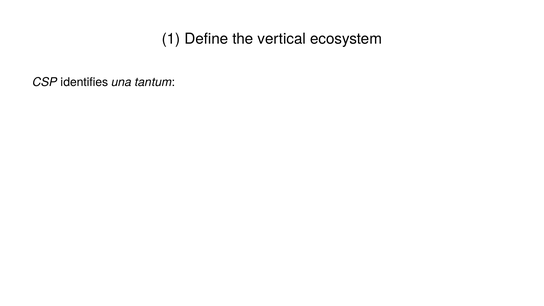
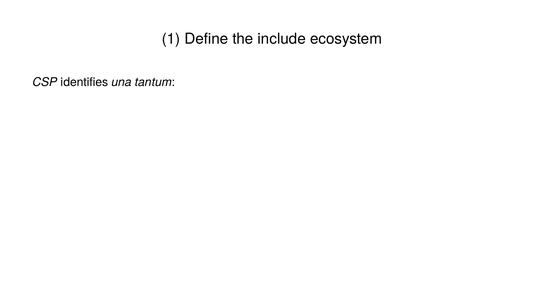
vertical: vertical -> include (282, 39)
